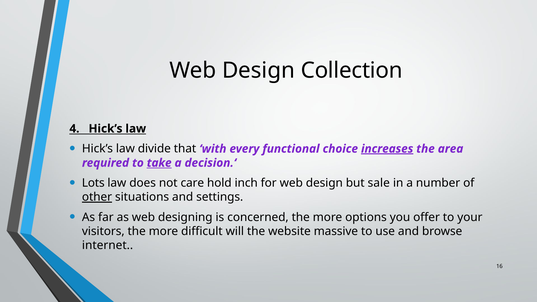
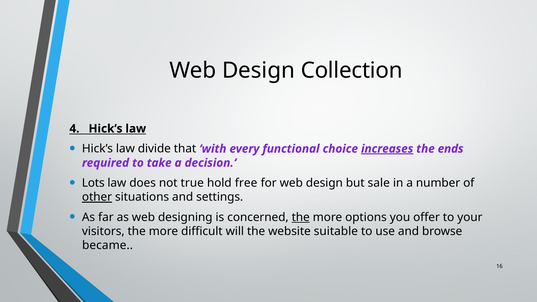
area: area -> ends (451, 149)
take underline: present -> none (159, 163)
care: care -> true (192, 183)
inch: inch -> free (246, 183)
the underline: none -> present (301, 217)
massive: massive -> suitable (336, 231)
internet: internet -> became (108, 245)
